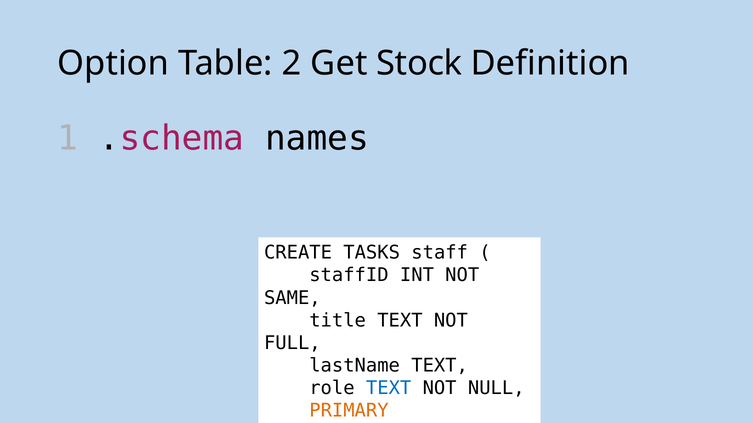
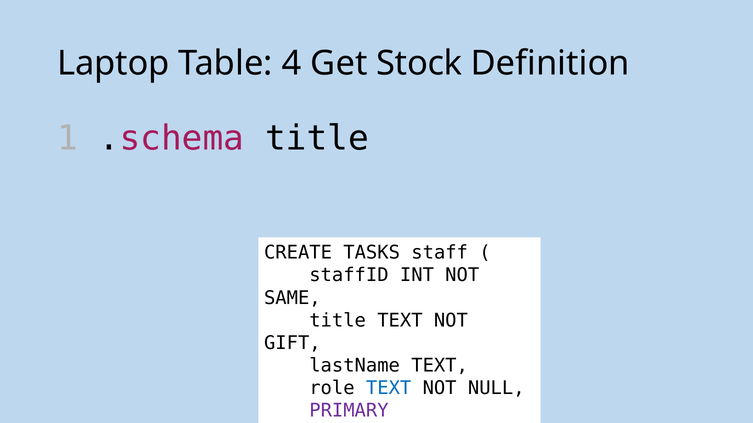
Option: Option -> Laptop (113, 63)
2: 2 -> 4 (292, 63)
.schema names: names -> title (317, 139)
FULL: FULL -> GIFT (292, 343)
PRIMARY colour: orange -> purple (349, 411)
